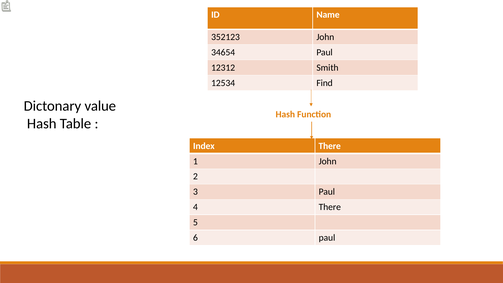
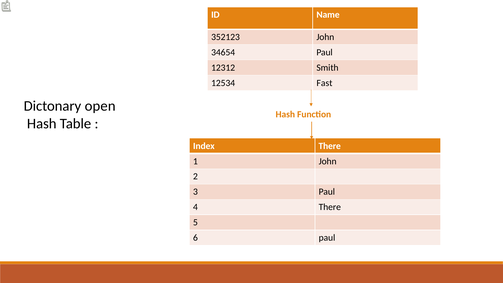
Find: Find -> Fast (324, 83)
value: value -> open (100, 106)
